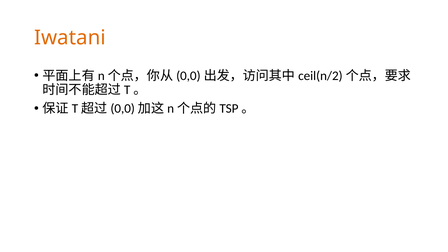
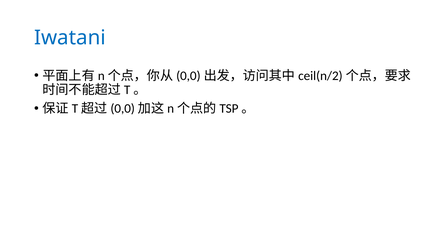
Iwatani colour: orange -> blue (70, 38)
